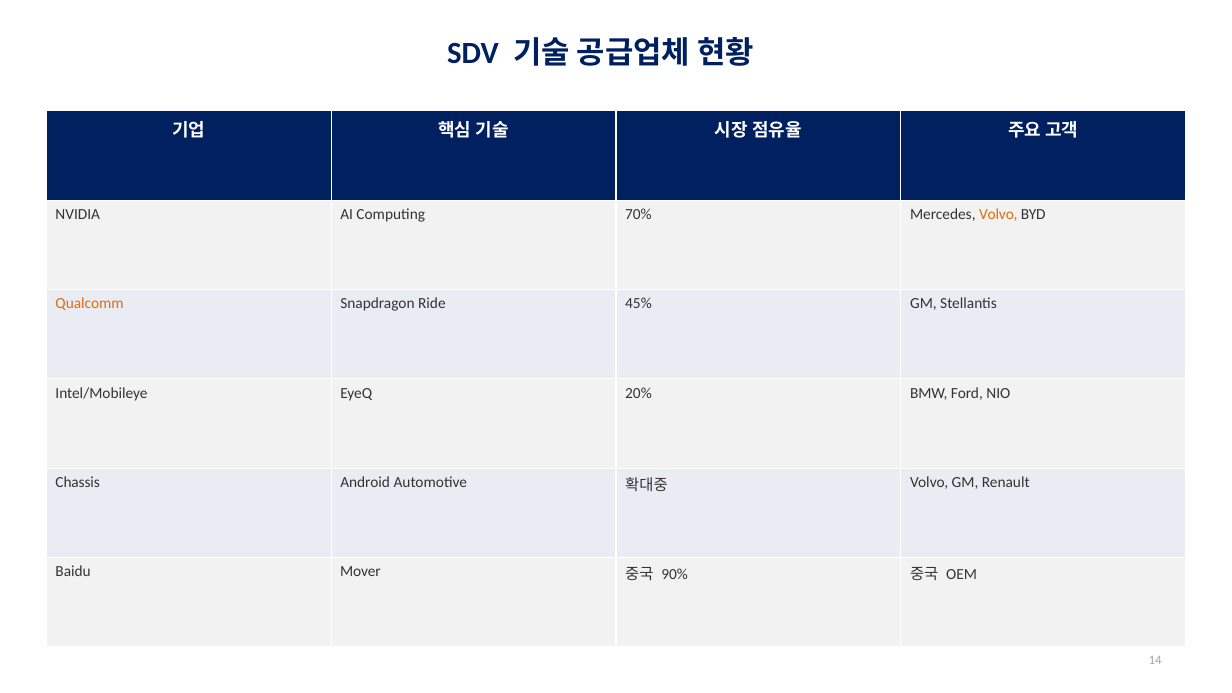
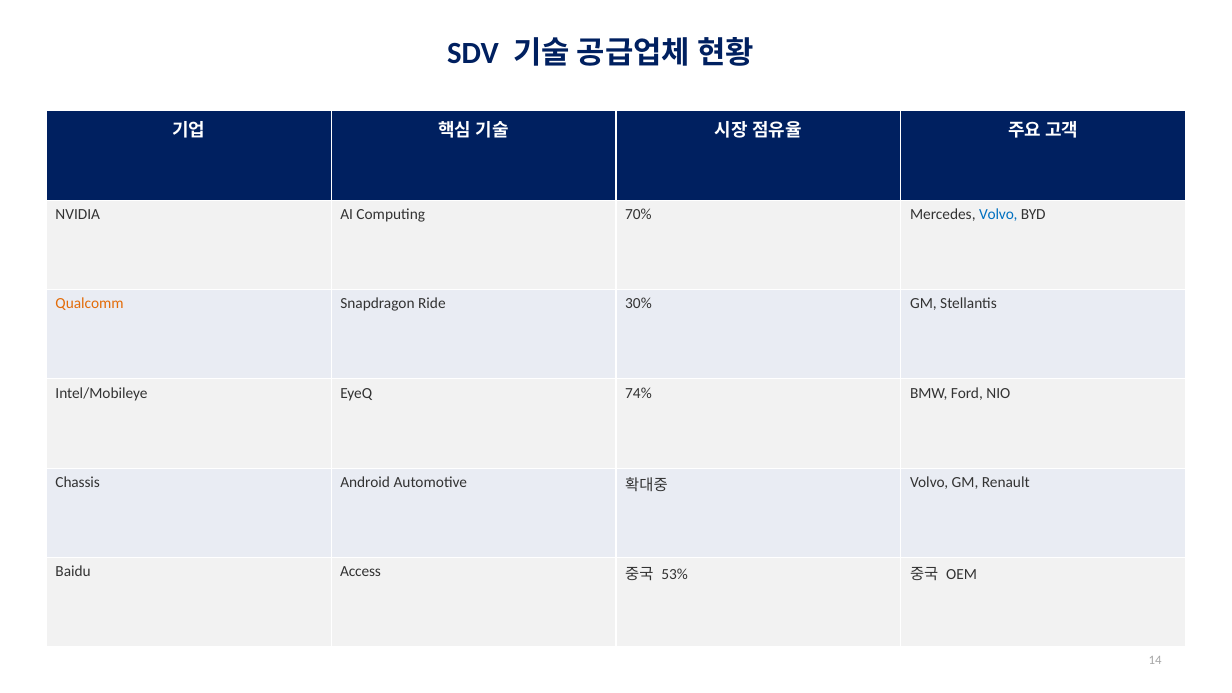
Volvo colour: orange -> blue (998, 214)
45%: 45% -> 30% (638, 304)
20%: 20% -> 74% (638, 393)
Mover: Mover -> Access (361, 572)
90%: 90% -> 53% (675, 575)
